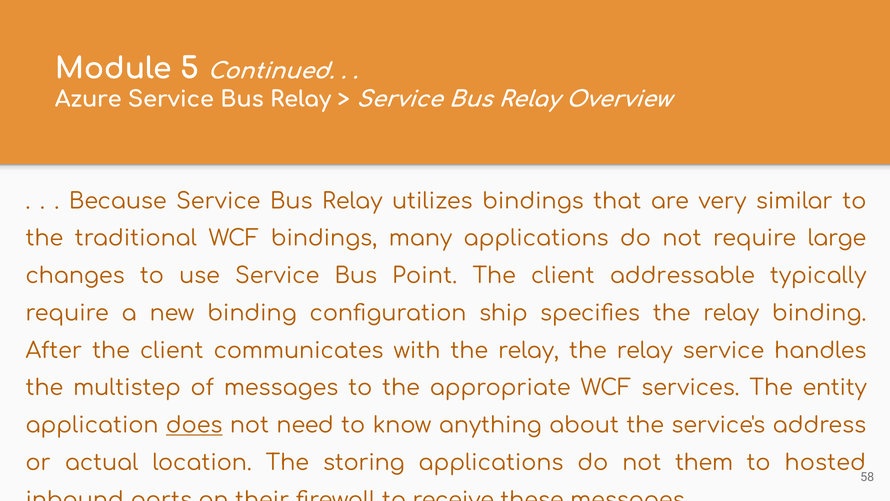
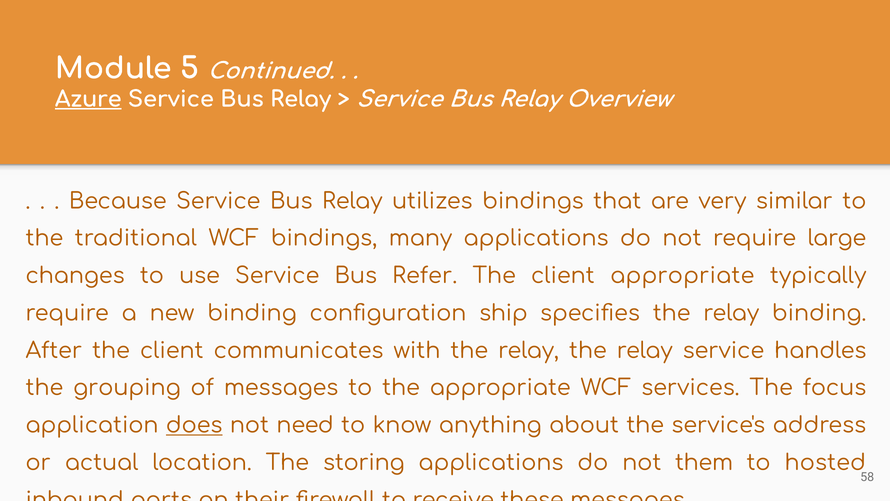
Azure underline: none -> present (88, 99)
Point: Point -> Refer (425, 276)
client addressable: addressable -> appropriate (682, 276)
multistep: multistep -> grouping (127, 388)
entity: entity -> focus (835, 388)
